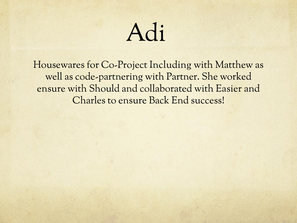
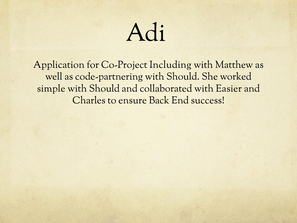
Housewares: Housewares -> Application (59, 64)
code-partnering with Partner: Partner -> Should (183, 76)
ensure: ensure -> simple (51, 88)
